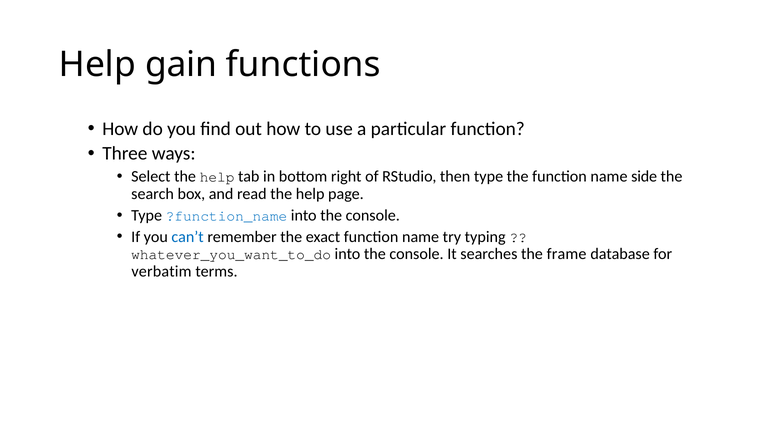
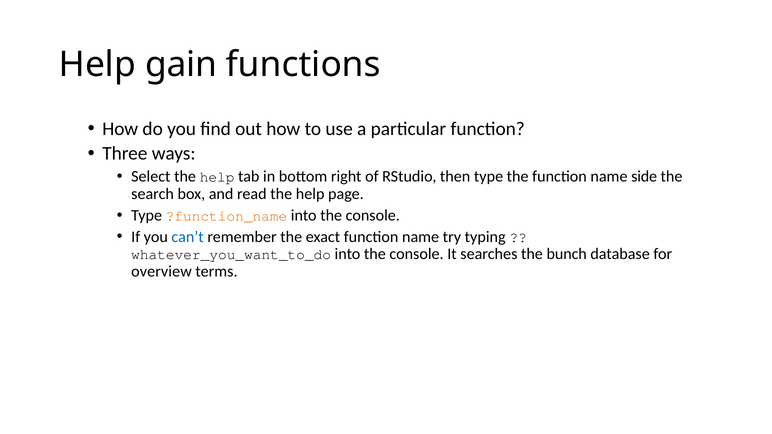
?function_name colour: blue -> orange (226, 216)
frame: frame -> bunch (567, 254)
verbatim: verbatim -> overview (161, 272)
